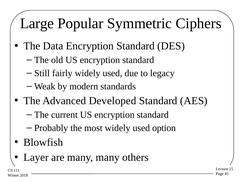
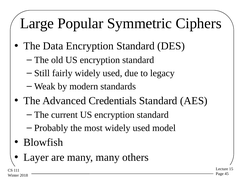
Developed: Developed -> Credentials (113, 101)
option: option -> model (164, 128)
